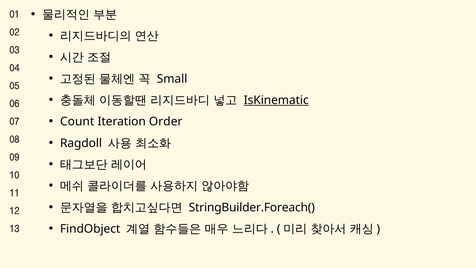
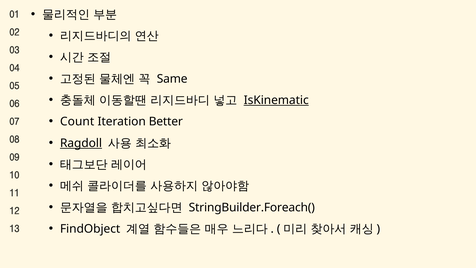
Small: Small -> Same (172, 79)
Order: Order -> Better (166, 122)
Ragdoll underline: none -> present (81, 143)
